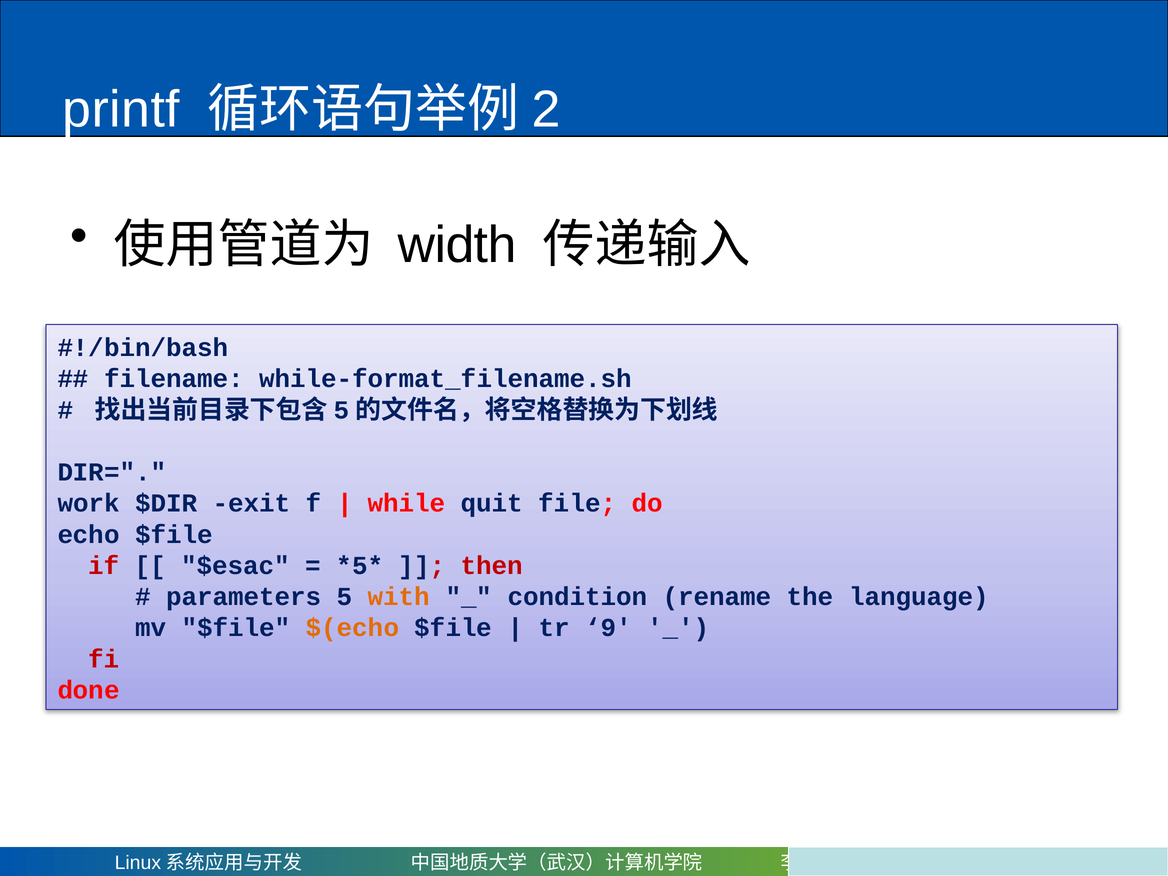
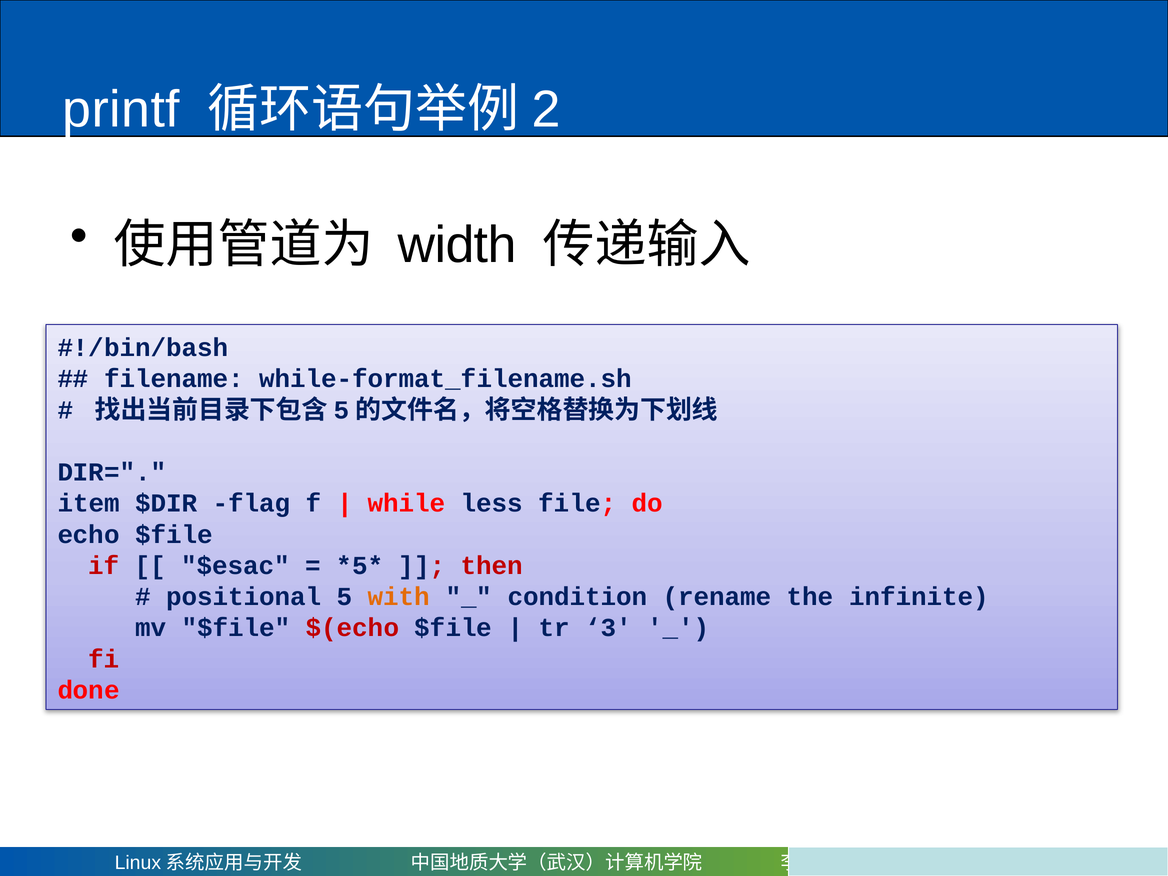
work: work -> item (89, 503)
exit: exit -> flag (252, 503)
quit: quit -> less (492, 503)
parameters: parameters -> positional (244, 597)
language: language -> infinite (919, 597)
$(echo colour: orange -> red (352, 628)
9: 9 -> 3 (609, 628)
